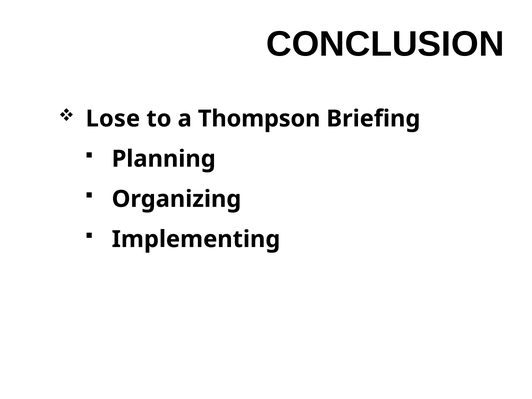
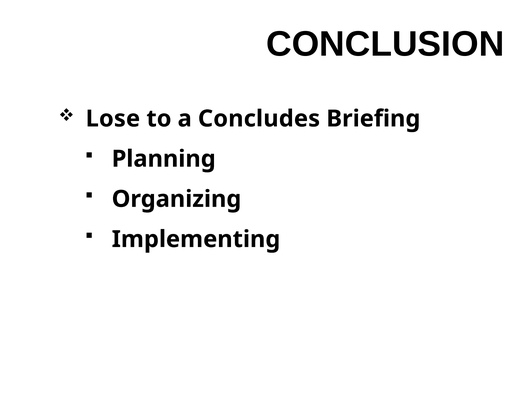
Thompson: Thompson -> Concludes (259, 119)
